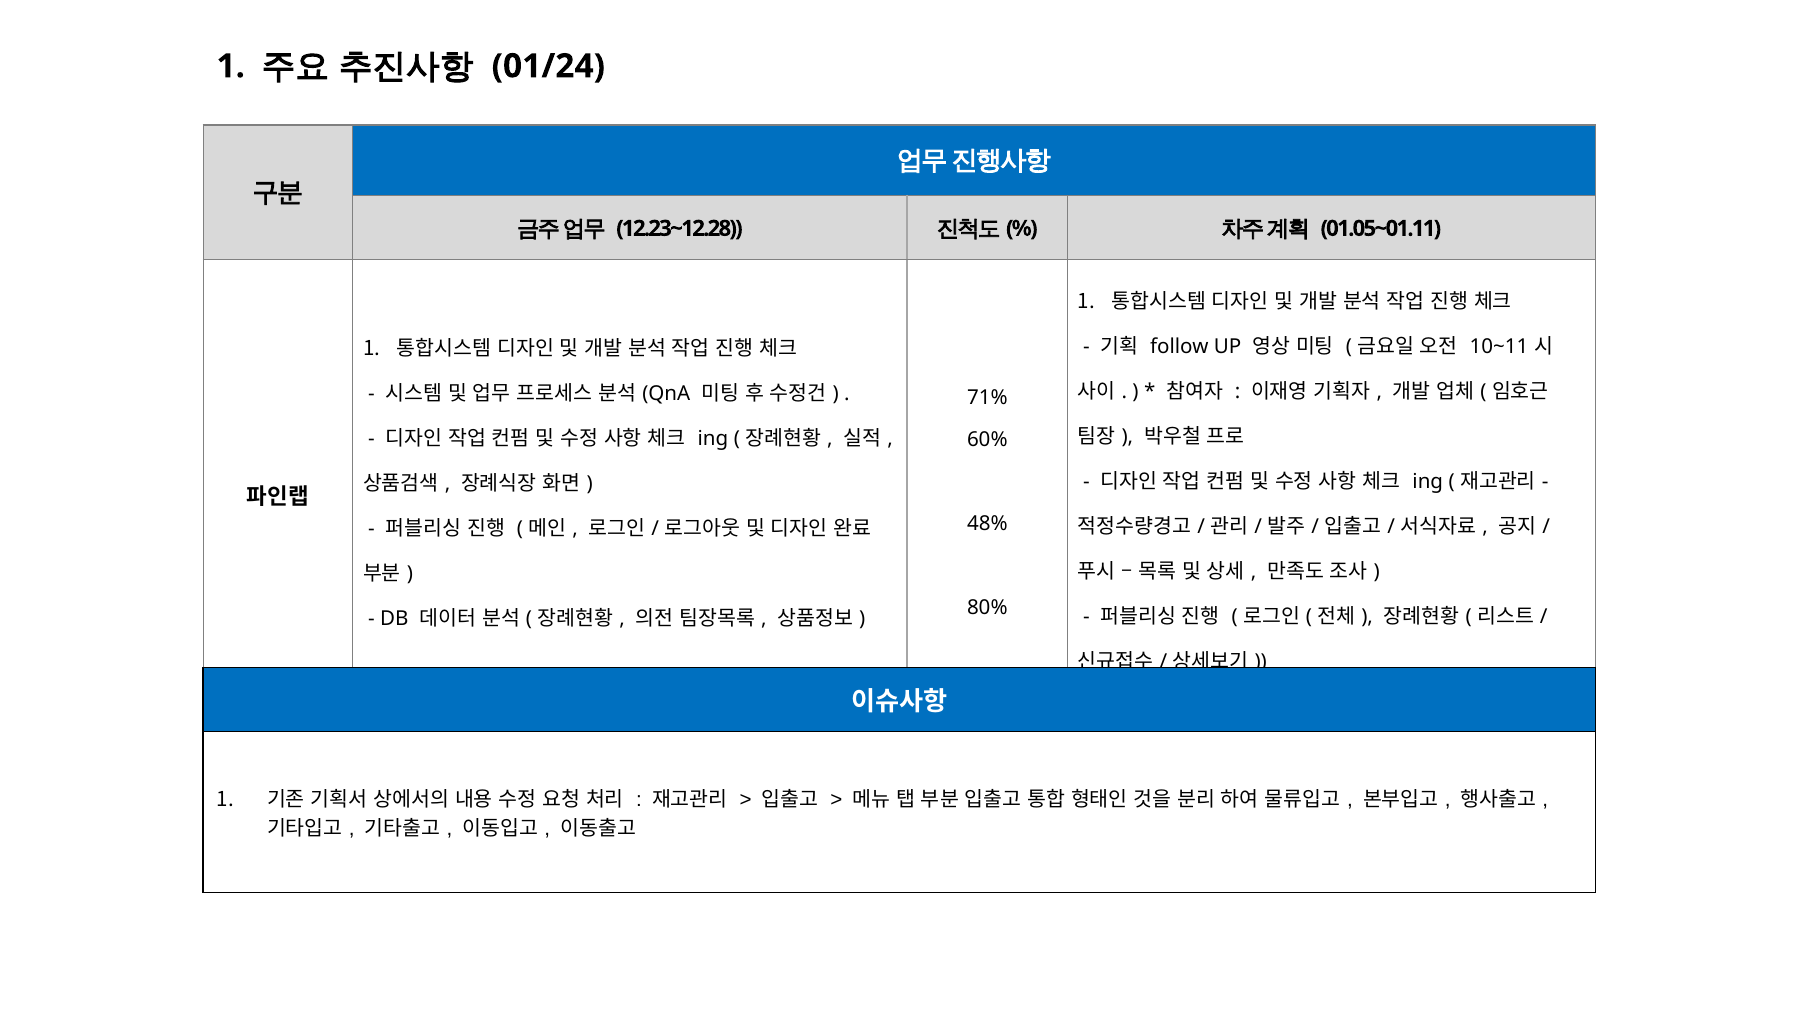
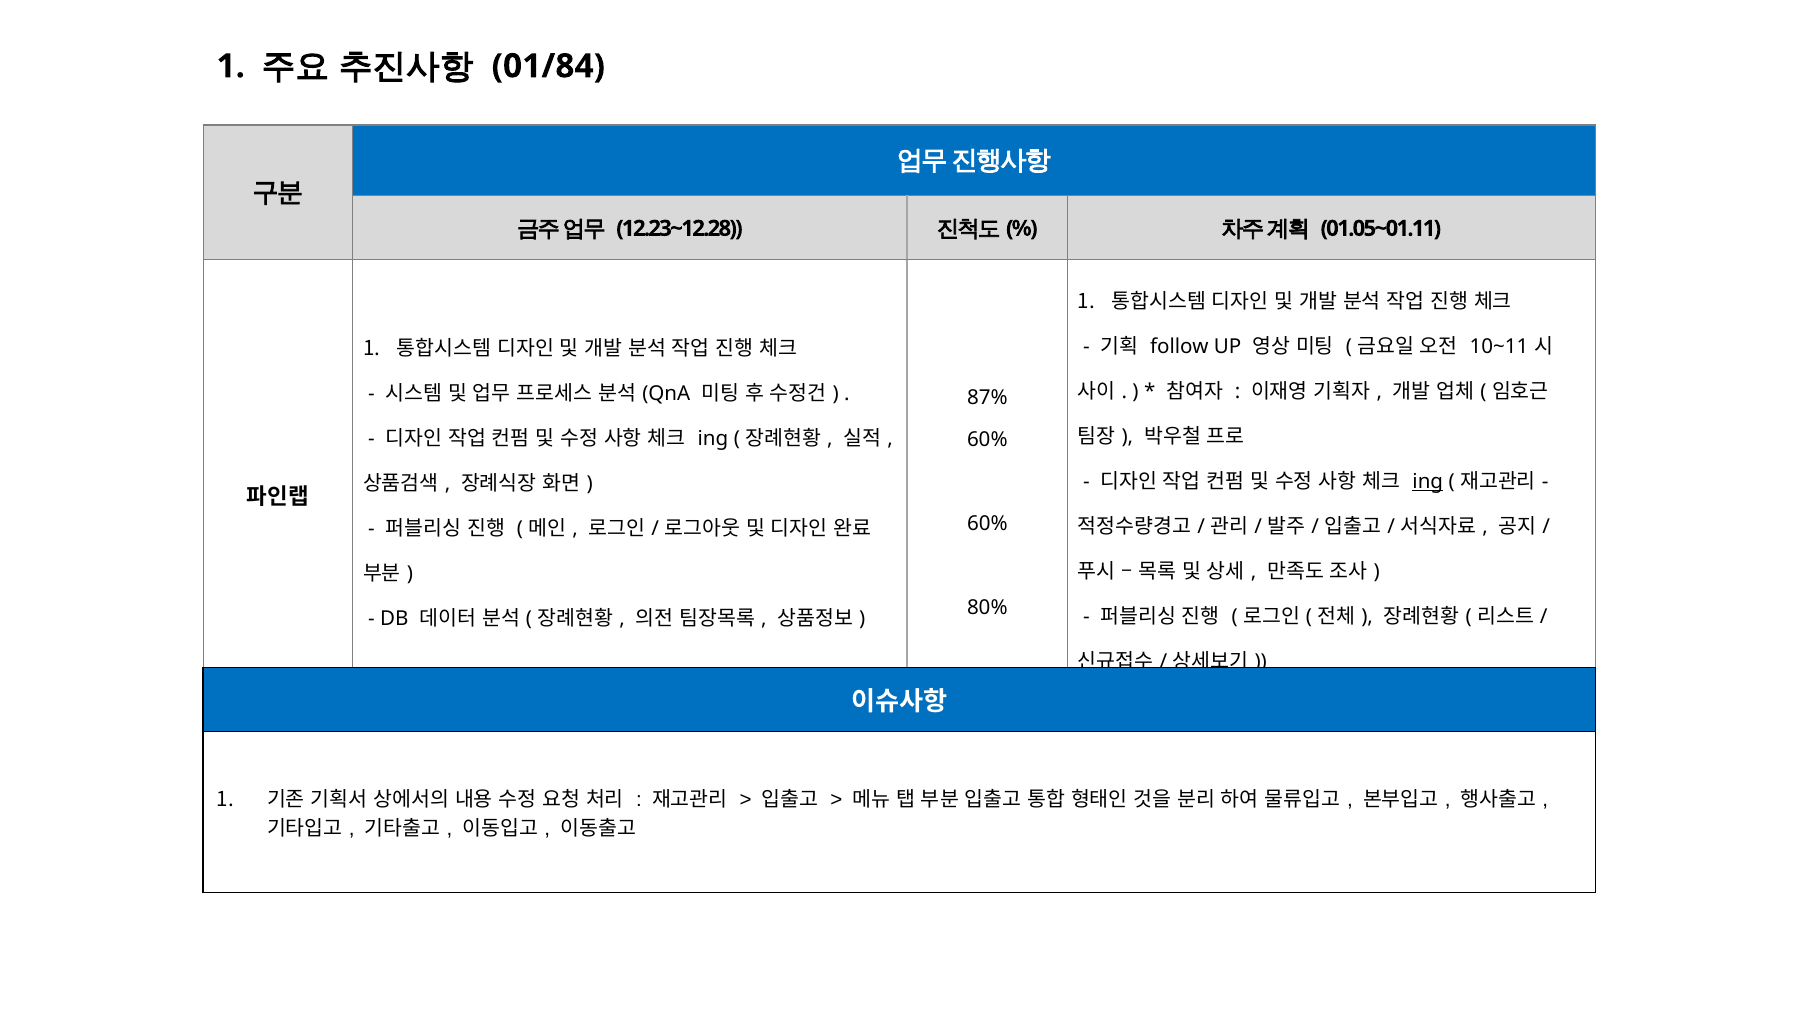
01/24: 01/24 -> 01/84 (548, 66)
71%: 71% -> 87% (987, 398)
ing underline: none -> present (1428, 482)
48%: 48% -> 60% (987, 524)
